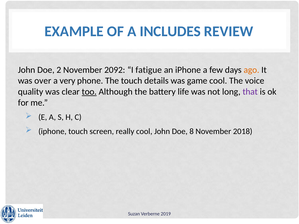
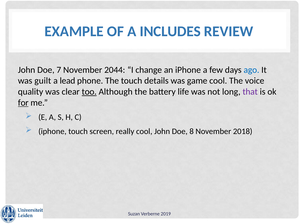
2: 2 -> 7 (59, 70)
2092: 2092 -> 2044 (115, 70)
fatigue: fatigue -> change (149, 70)
ago colour: orange -> blue (251, 70)
over: over -> guilt (43, 81)
very: very -> lead (67, 81)
for underline: none -> present (23, 103)
